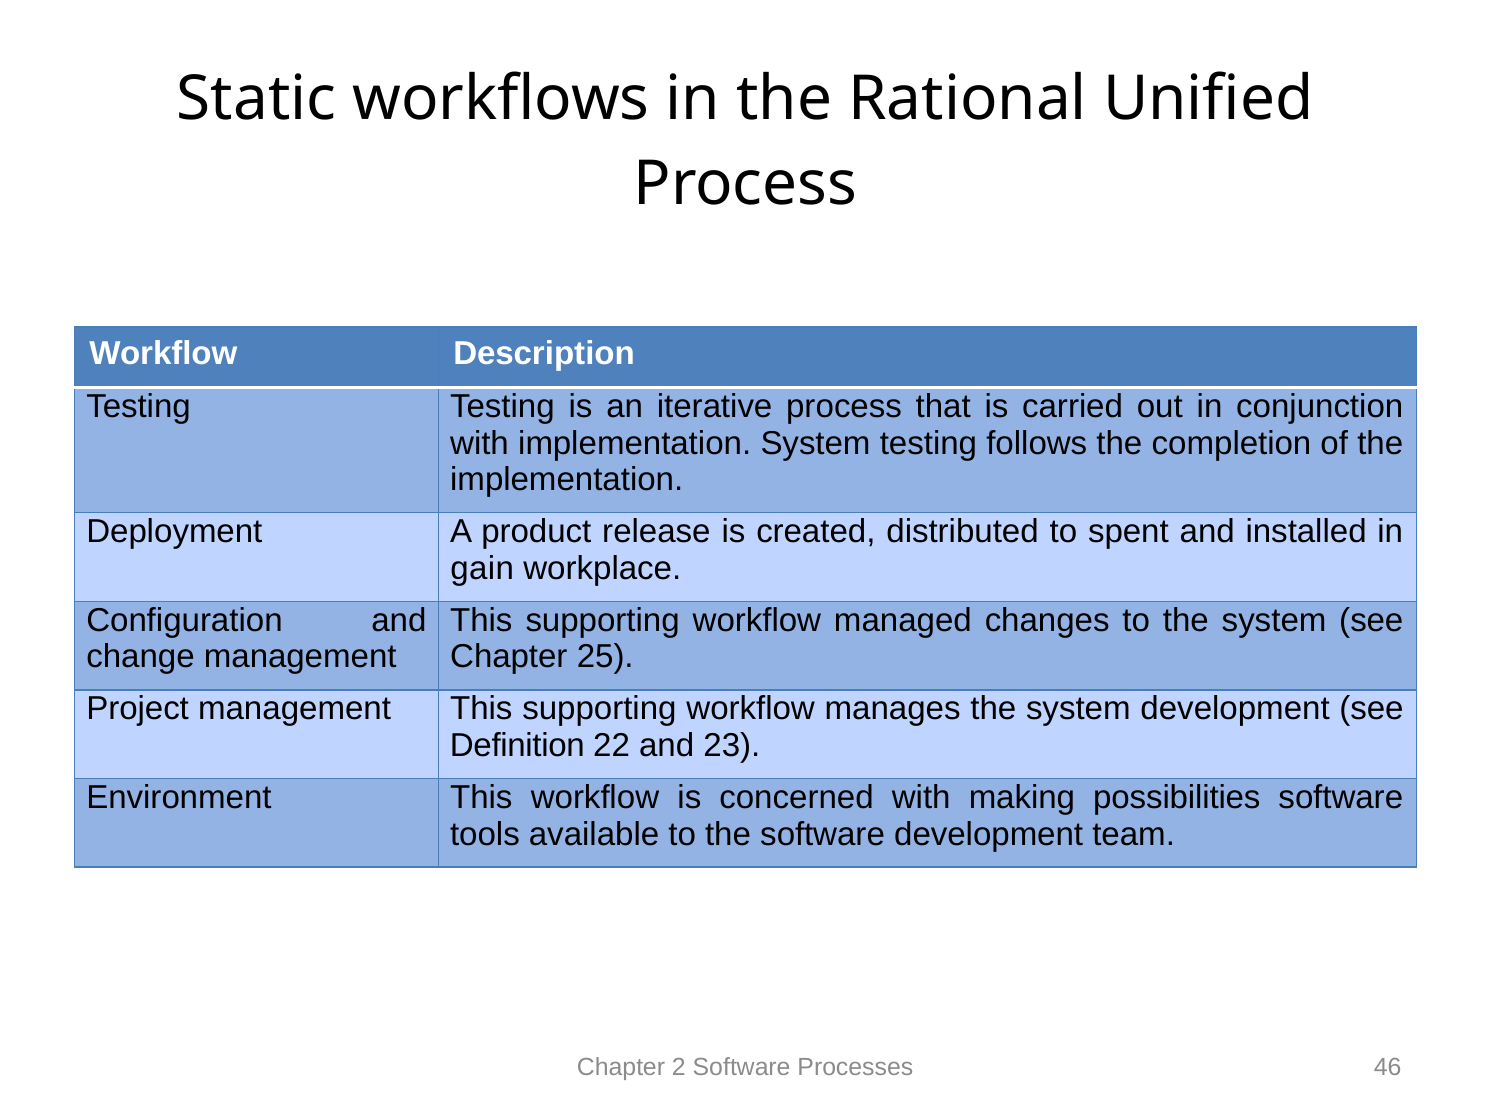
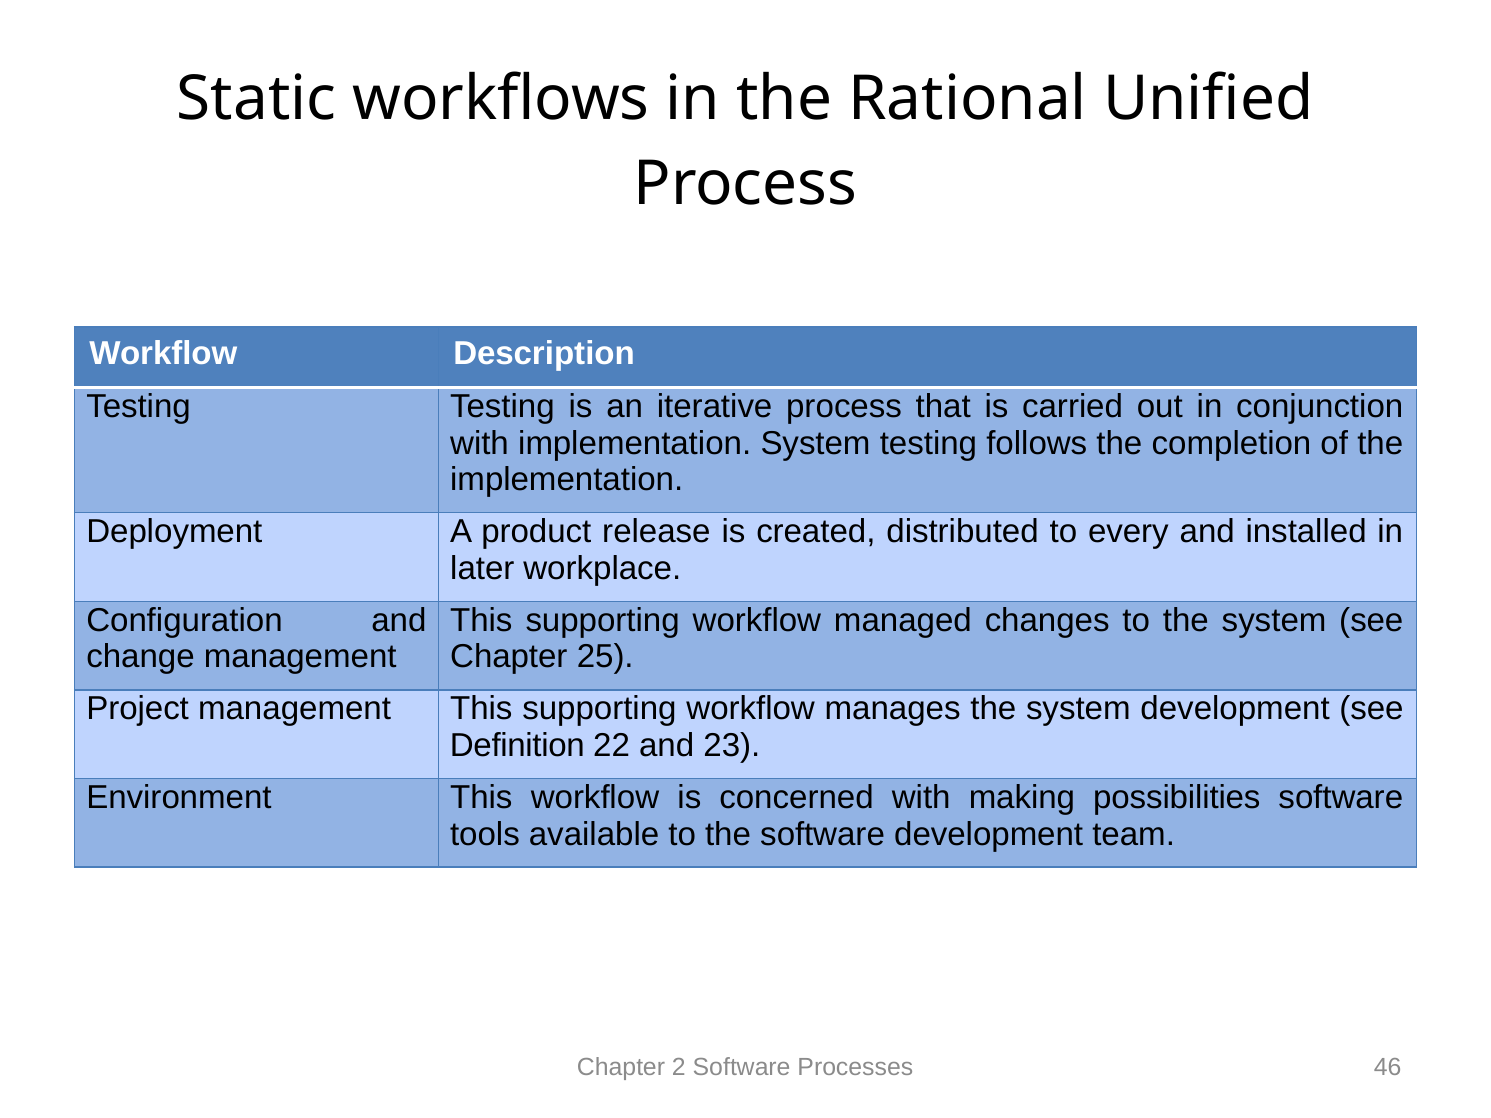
spent: spent -> every (1128, 532)
gain: gain -> later (482, 569)
